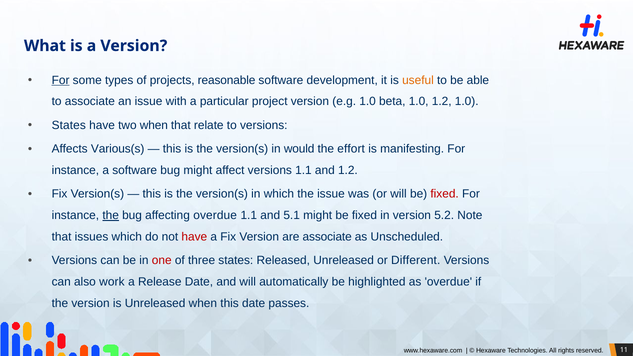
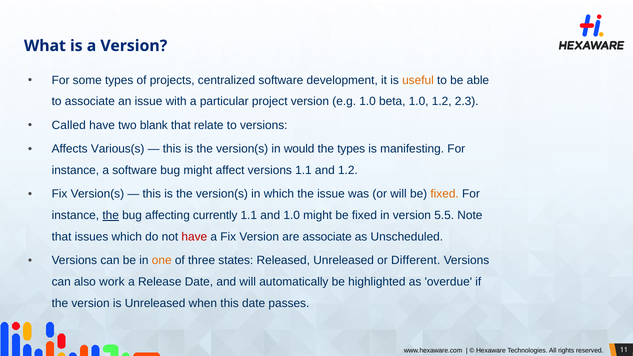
For underline: present -> none (61, 80)
reasonable: reasonable -> centralized (227, 80)
1.2 1.0: 1.0 -> 2.3 (467, 102)
States: States -> Called (69, 125)
two when: when -> blank (154, 125)
the effort: effort -> types (351, 149)
fixed colour: red -> orange (445, 194)
affecting overdue: overdue -> currently (215, 215)
and 5.1: 5.1 -> 1.0 (292, 215)
5.2: 5.2 -> 5.5 (444, 215)
one colour: red -> orange (162, 261)
